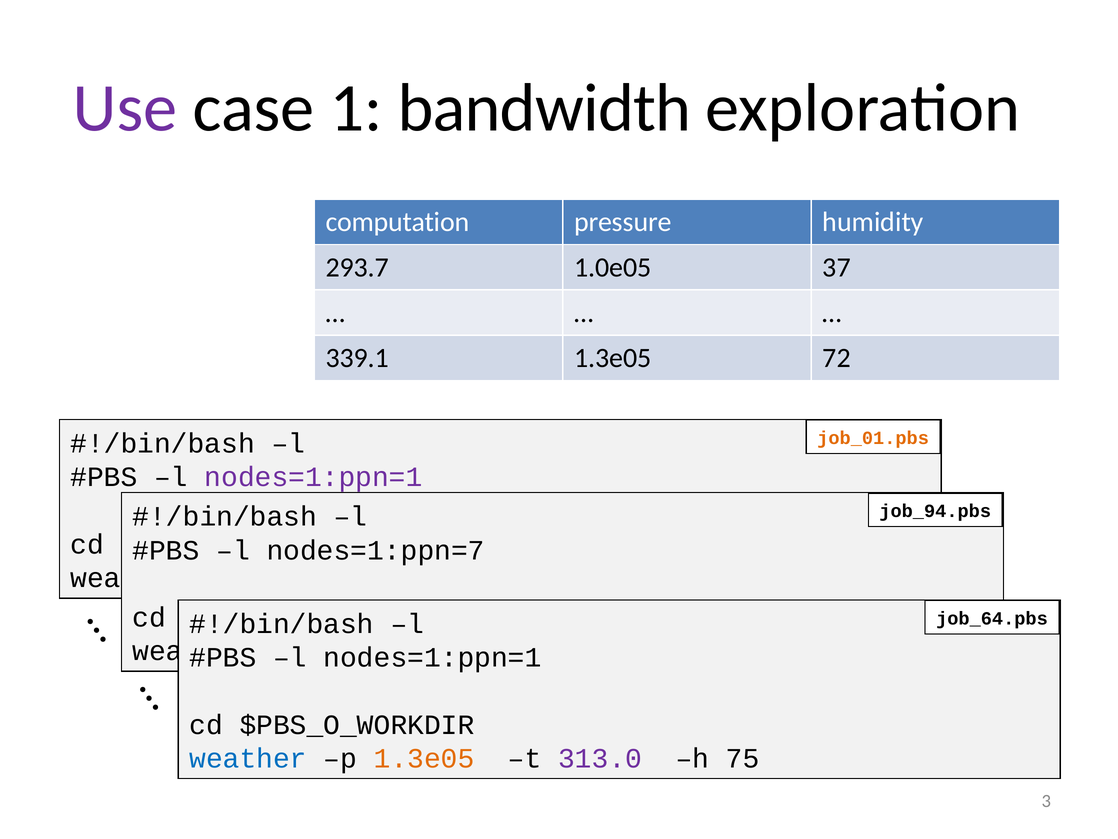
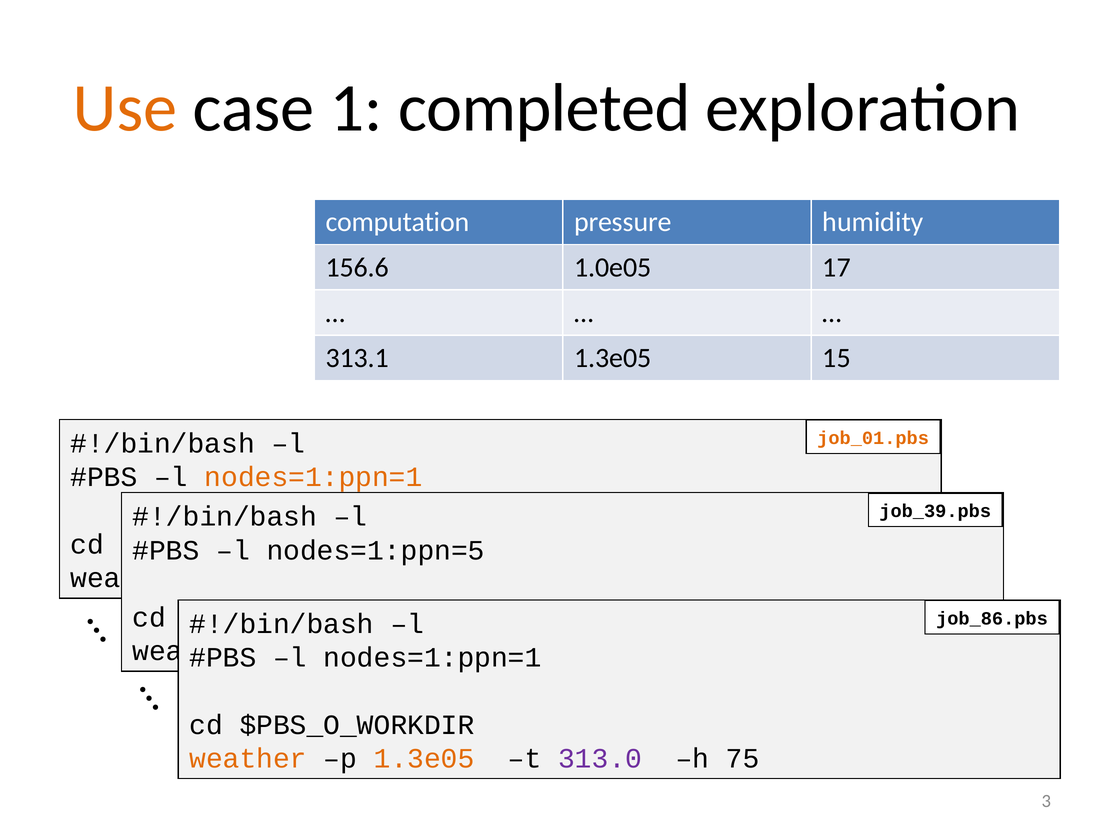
Use colour: purple -> orange (125, 108)
bandwidth: bandwidth -> completed (544, 108)
293.7: 293.7 -> 156.6 (357, 267)
37: 37 -> 17 (837, 267)
339.1: 339.1 -> 313.1 (357, 358)
72: 72 -> 15 (837, 358)
nodes=1:ppn=1 colour: purple -> orange (314, 477)
job_94.pbs: job_94.pbs -> job_39.pbs (935, 511)
nodes=1:ppn=7: nodes=1:ppn=7 -> nodes=1:ppn=5 (376, 550)
job_64.pbs: job_64.pbs -> job_86.pbs (992, 618)
weather colour: blue -> orange (248, 758)
